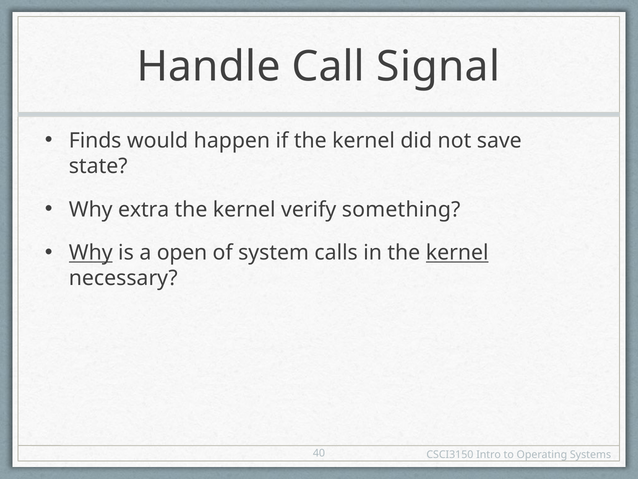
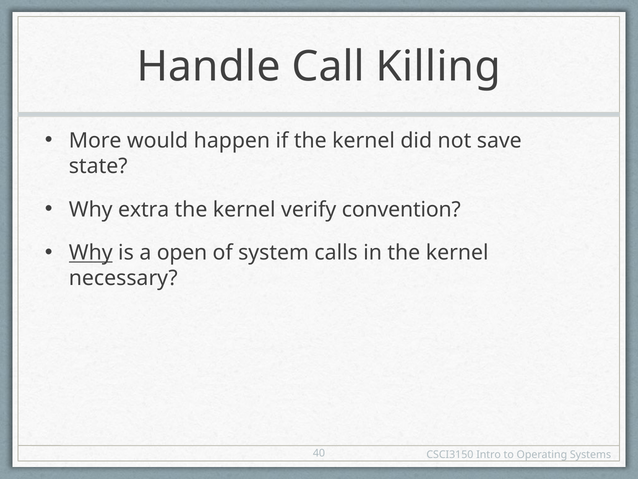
Signal: Signal -> Killing (438, 67)
Finds: Finds -> More (95, 140)
something: something -> convention (401, 209)
kernel underline: present -> none (457, 253)
